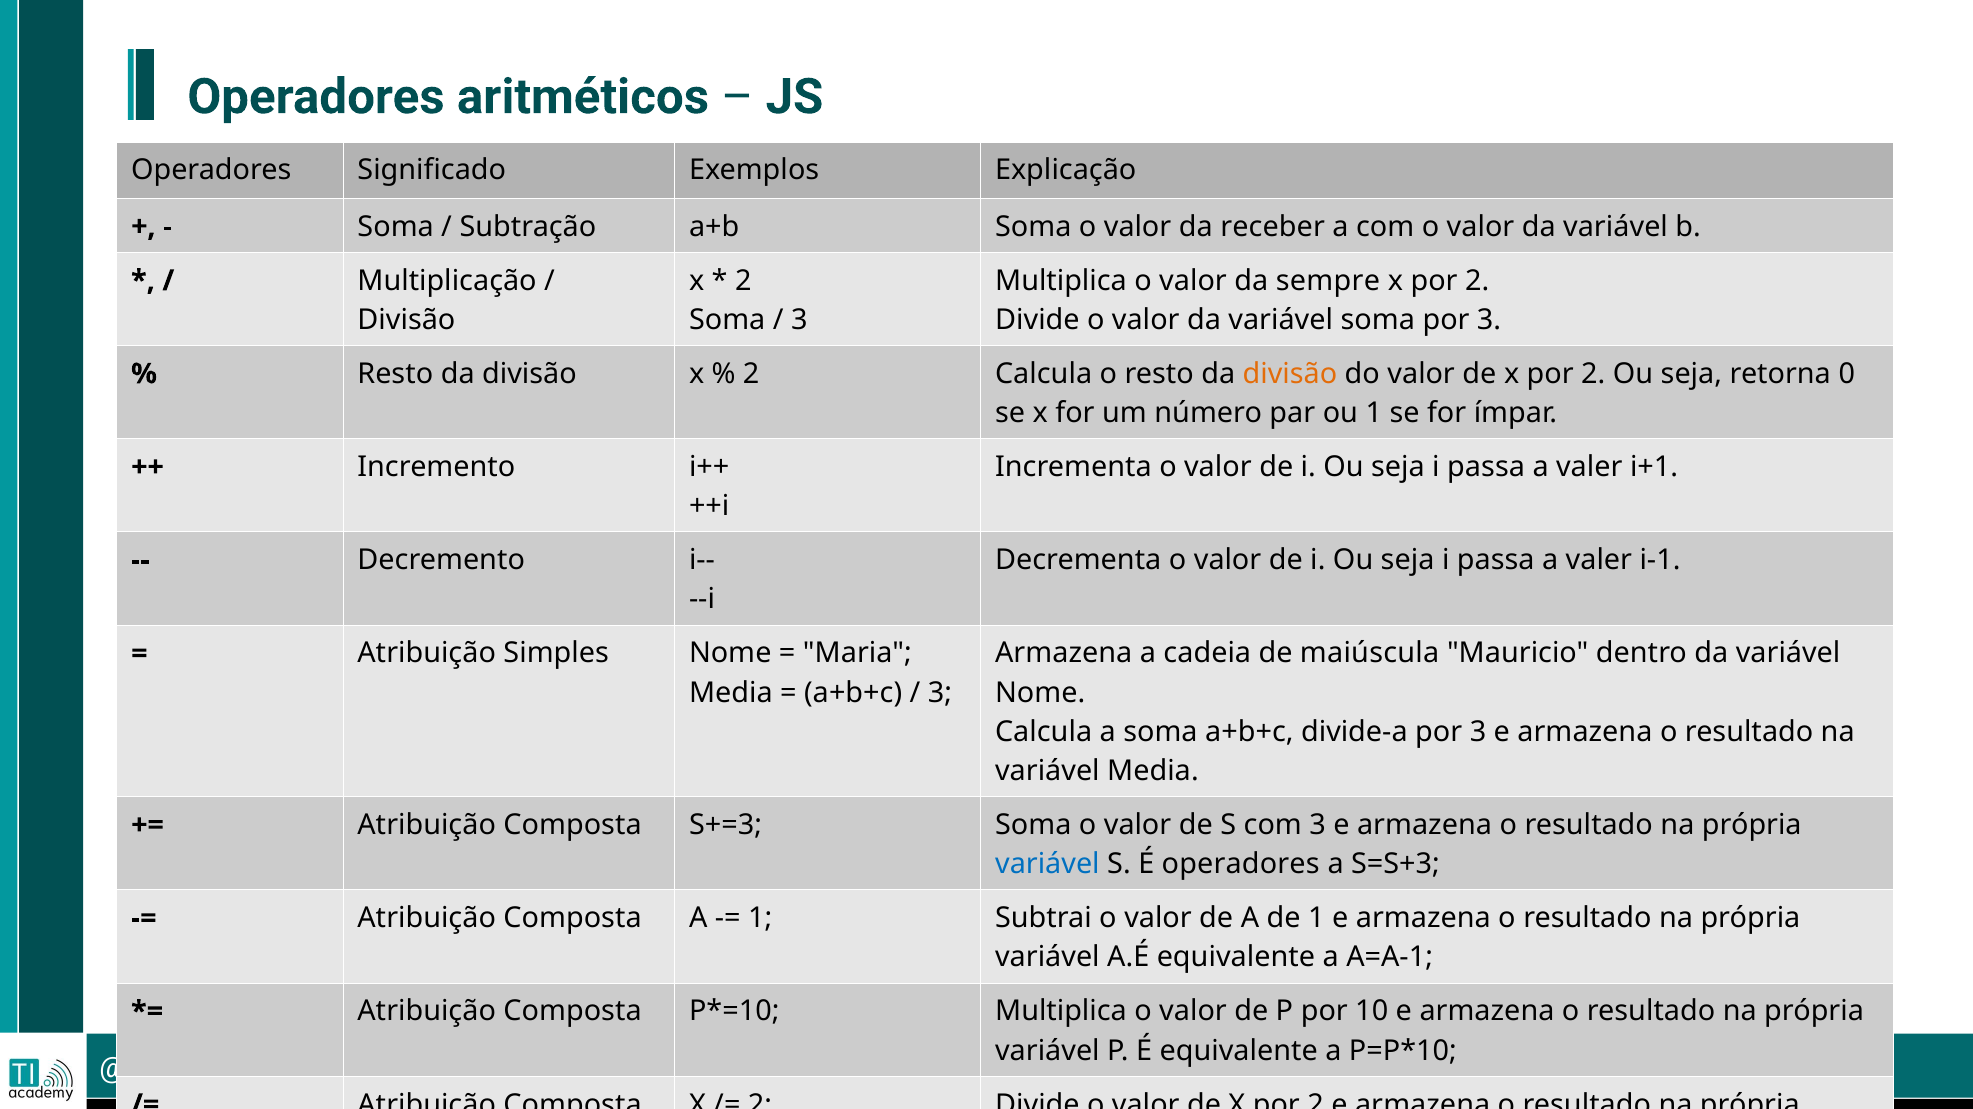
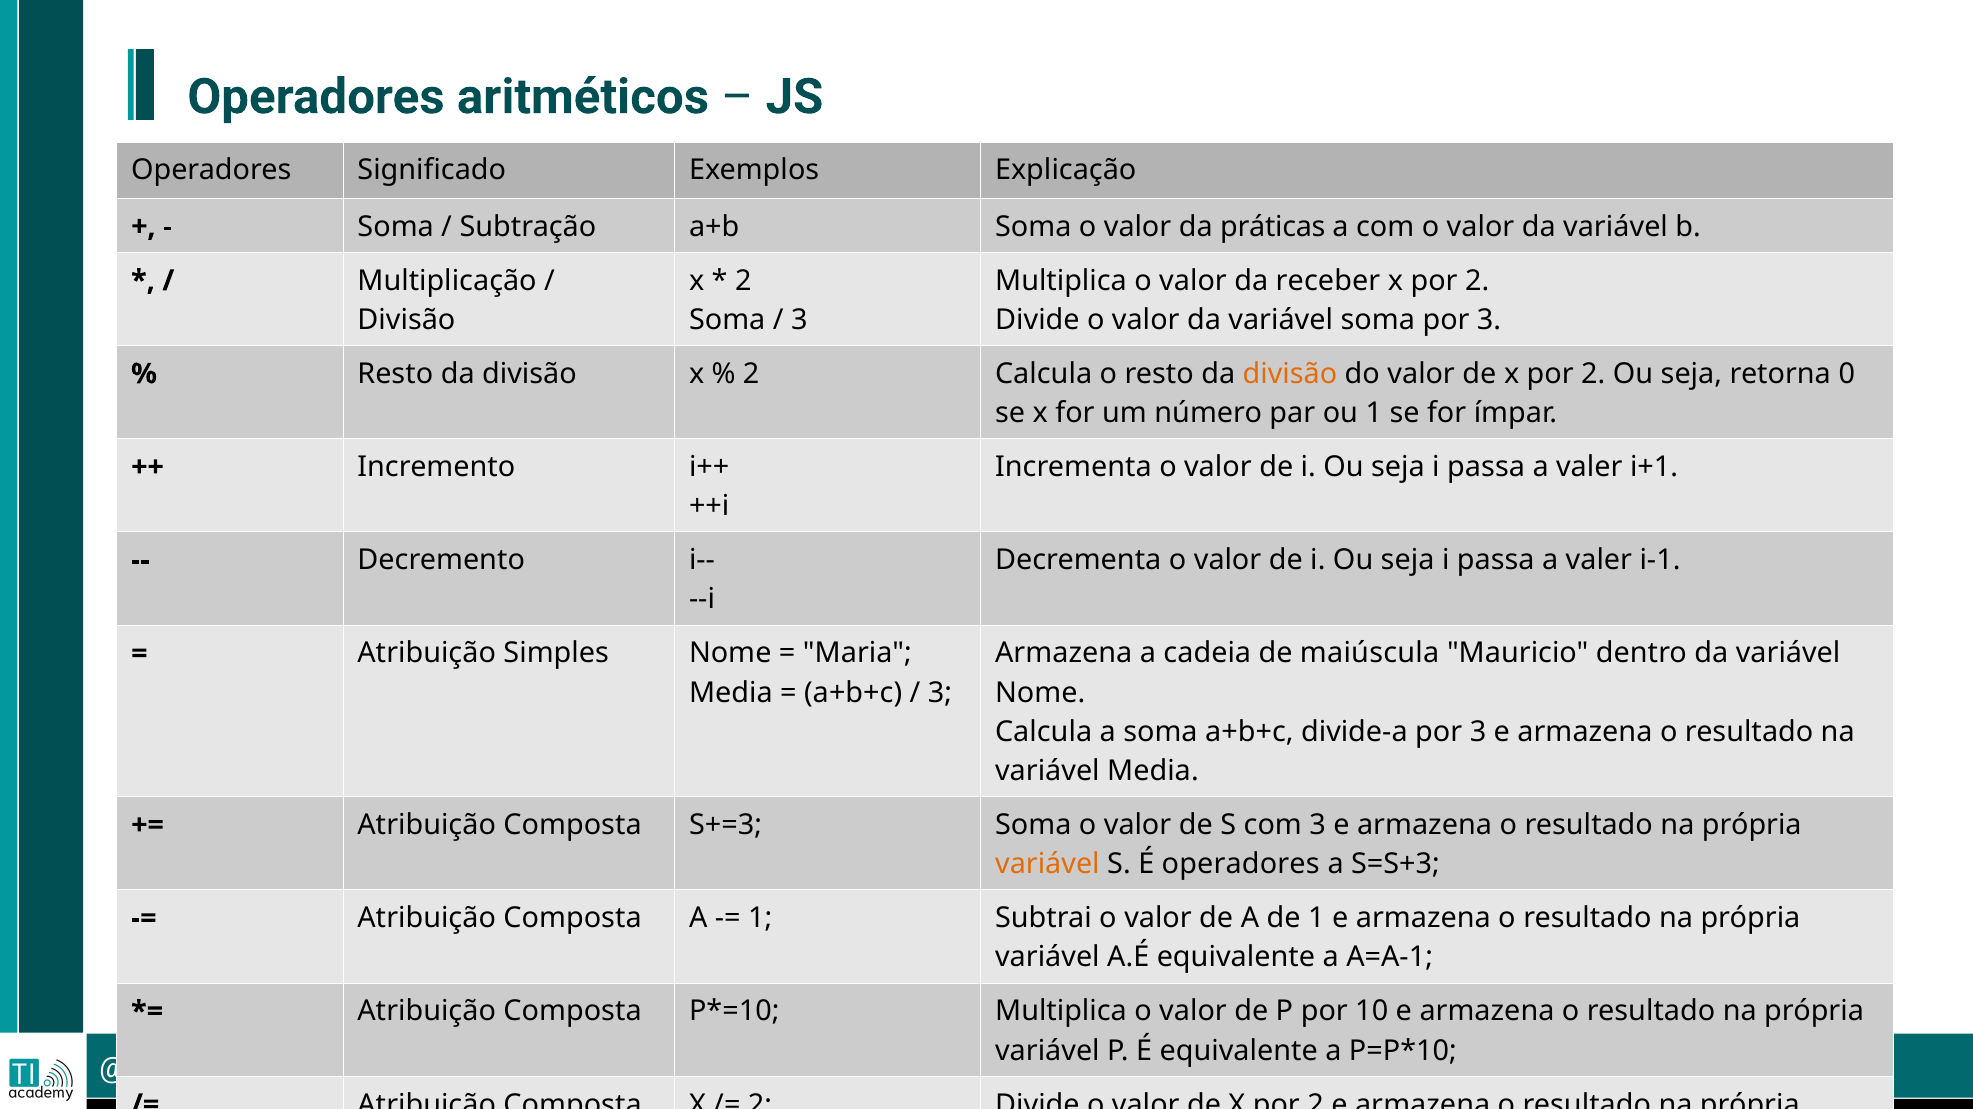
receber: receber -> práticas (1273, 227)
sempre: sempre -> receber (1328, 281)
variável colour: blue -> orange (1047, 865)
